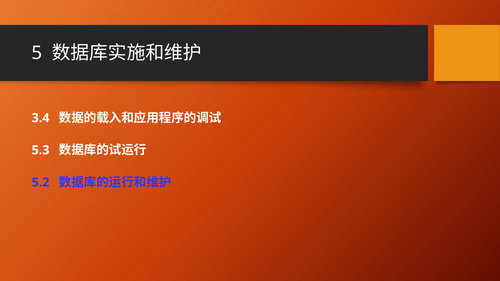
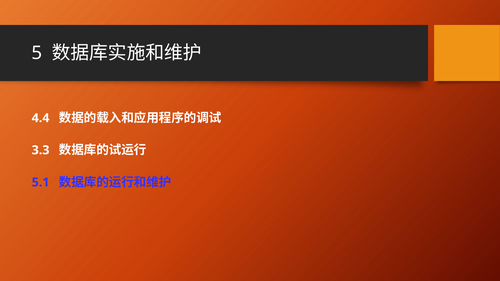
3.4: 3.4 -> 4.4 (41, 118)
5.3: 5.3 -> 3.3 (41, 150)
5.2: 5.2 -> 5.1 (41, 182)
